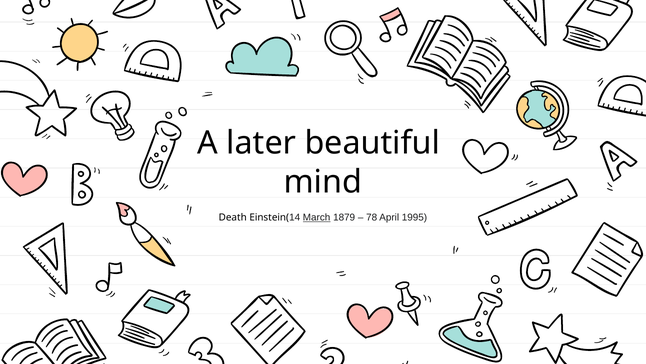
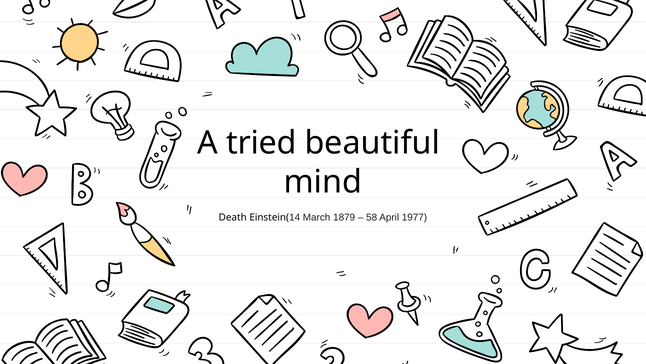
later: later -> tried (261, 143)
March underline: present -> none (317, 217)
78: 78 -> 58 (372, 217)
1995: 1995 -> 1977 (414, 217)
